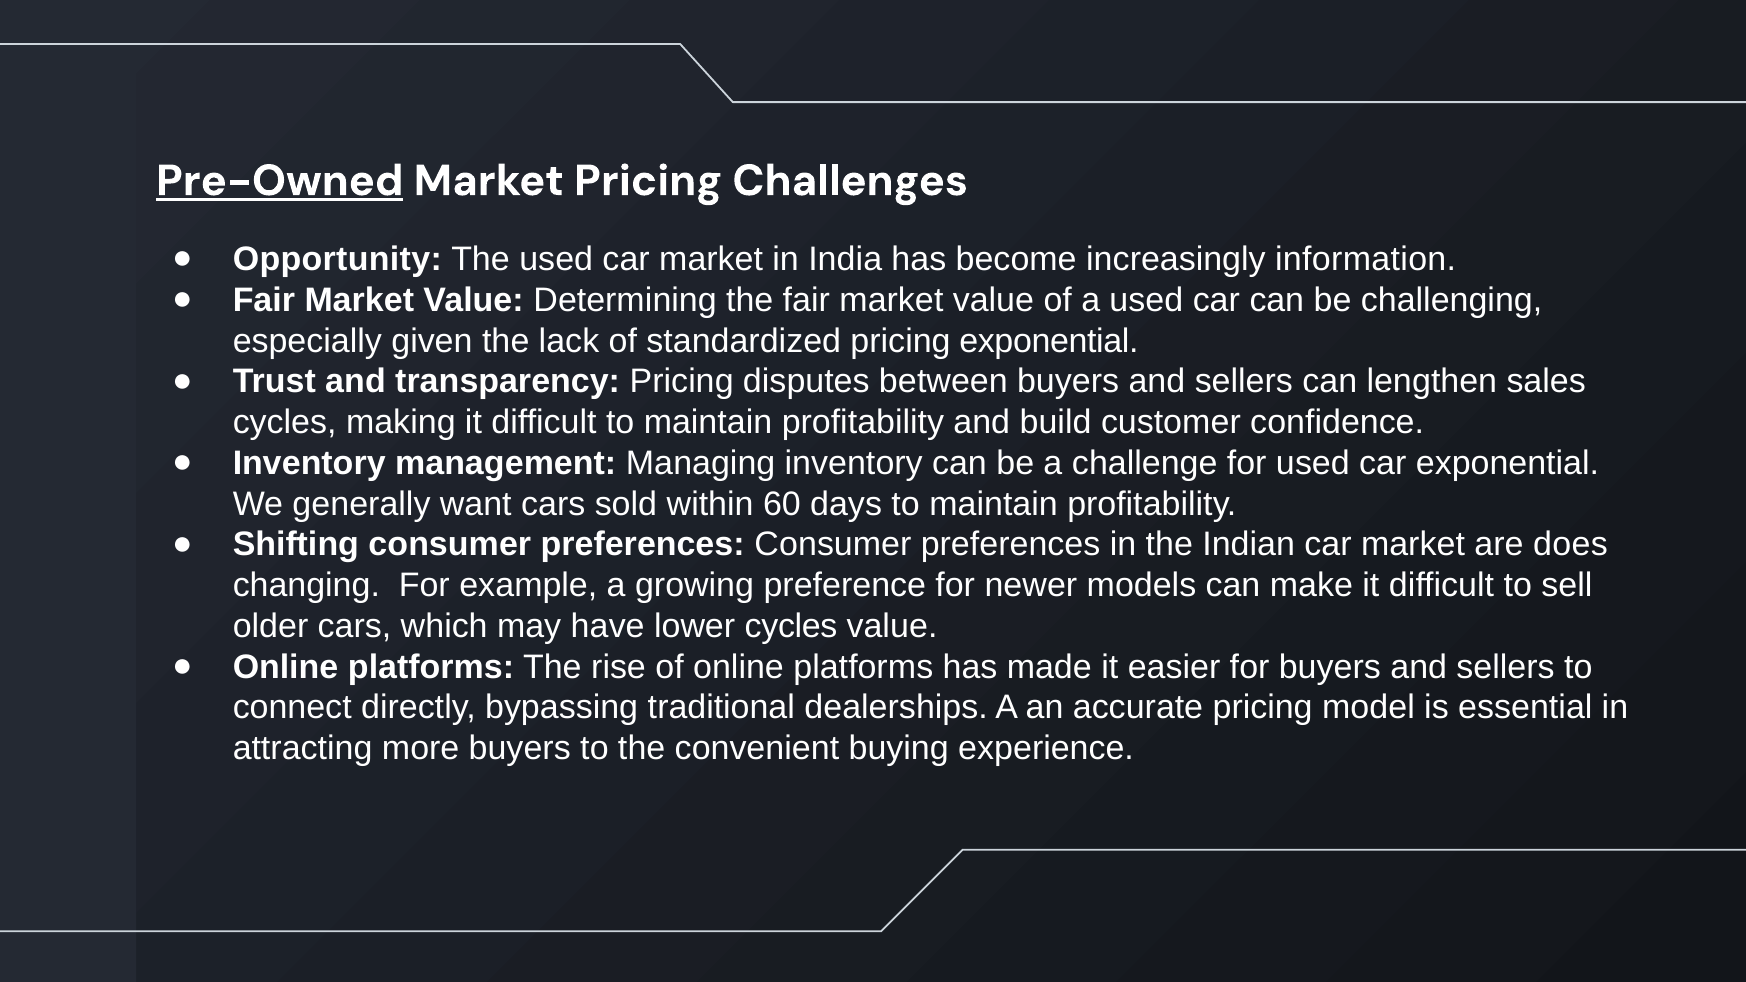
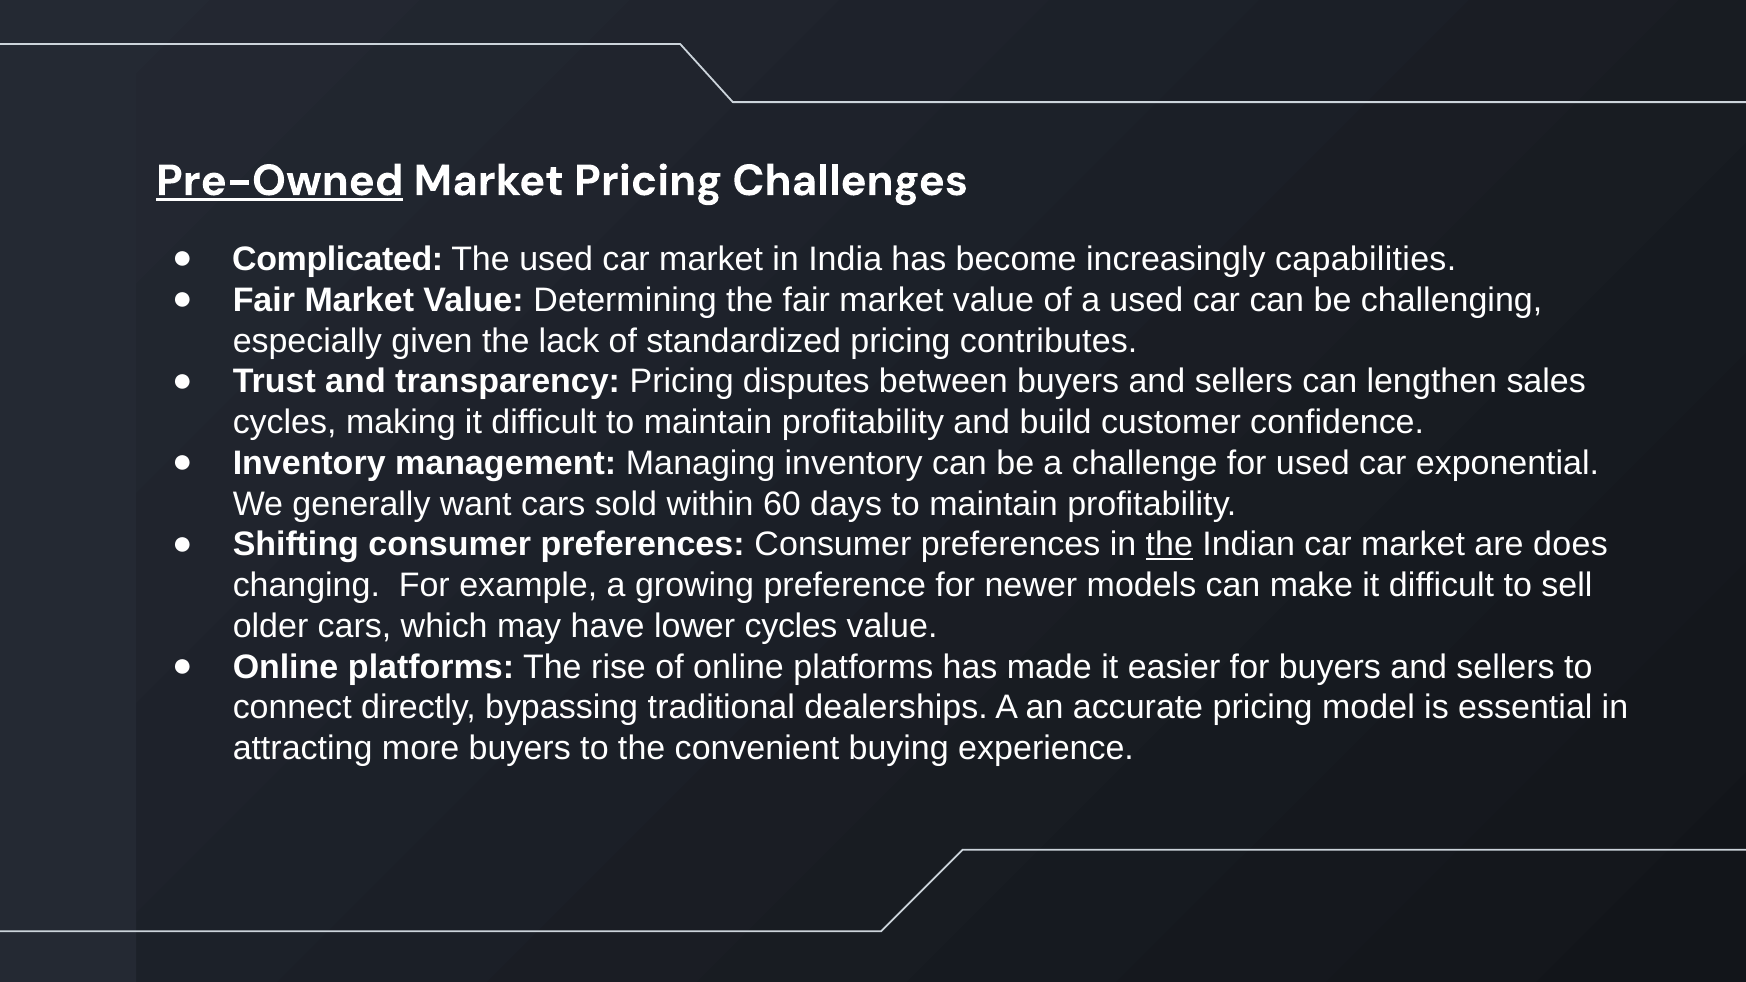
Opportunity: Opportunity -> Complicated (338, 259)
information: information -> capabilities (1366, 259)
pricing exponential: exponential -> contributes (1049, 341)
the underline: none -> present (1169, 545)
